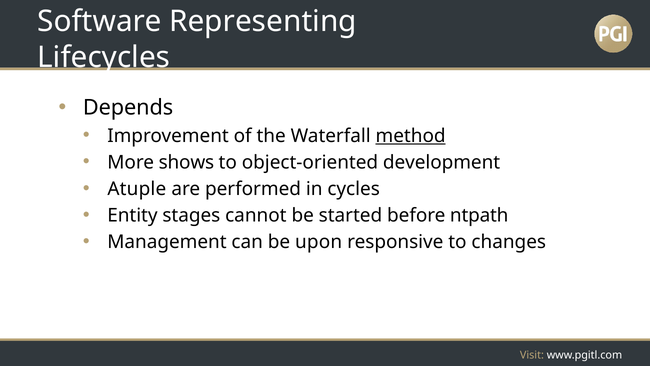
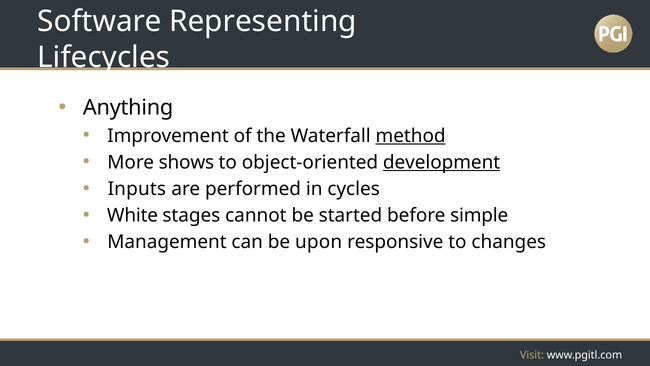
Depends: Depends -> Anything (128, 108)
development underline: none -> present (442, 162)
Atuple: Atuple -> Inputs (137, 189)
Entity: Entity -> White (133, 215)
ntpath: ntpath -> simple (479, 215)
